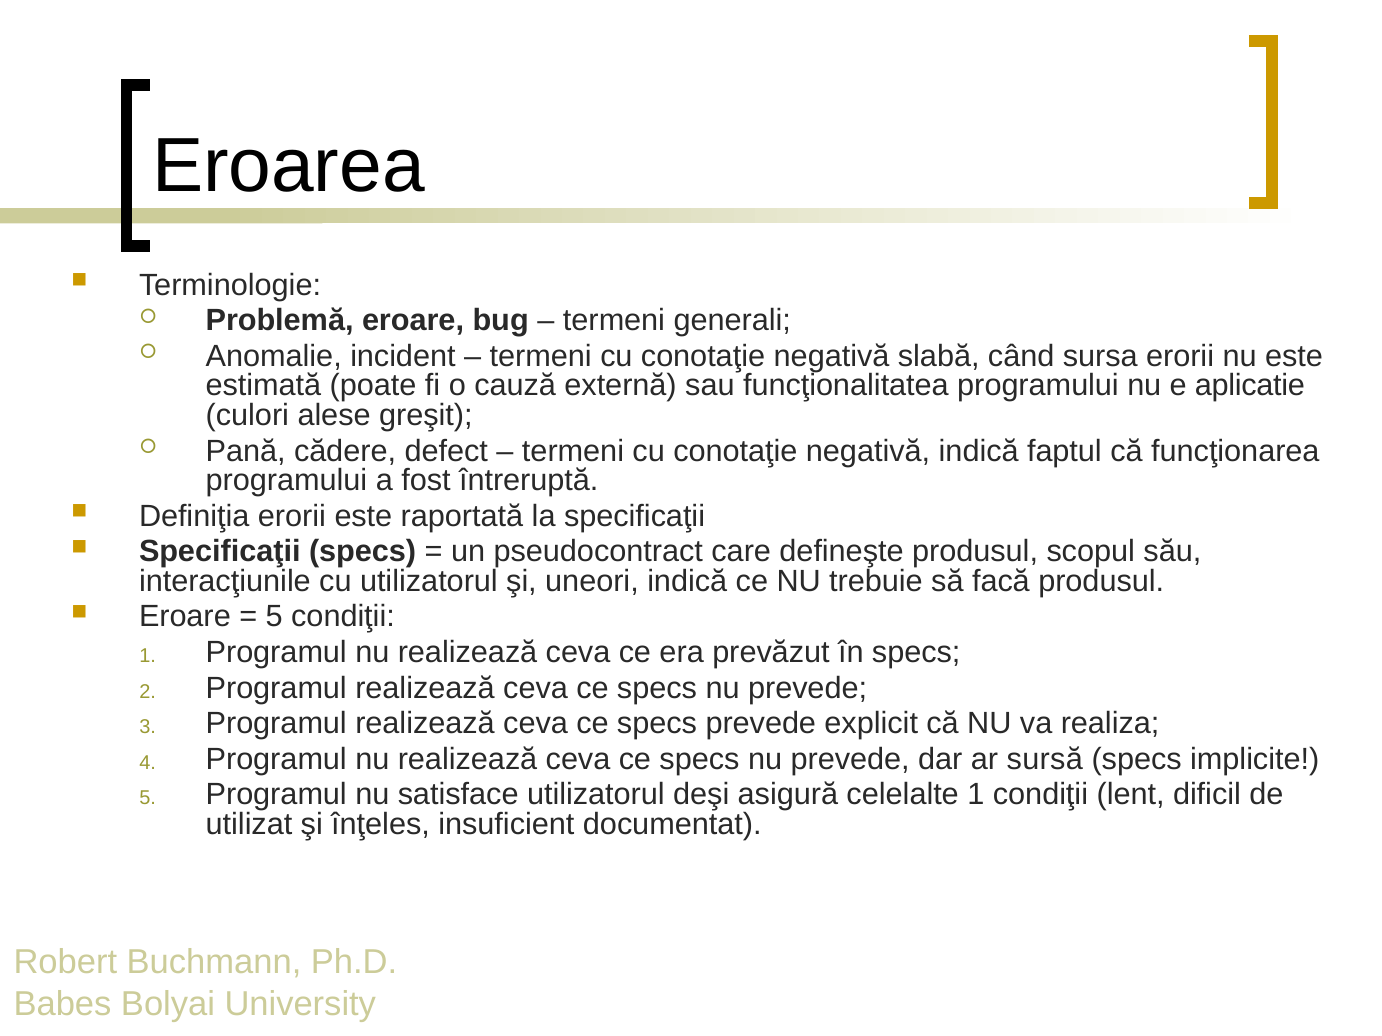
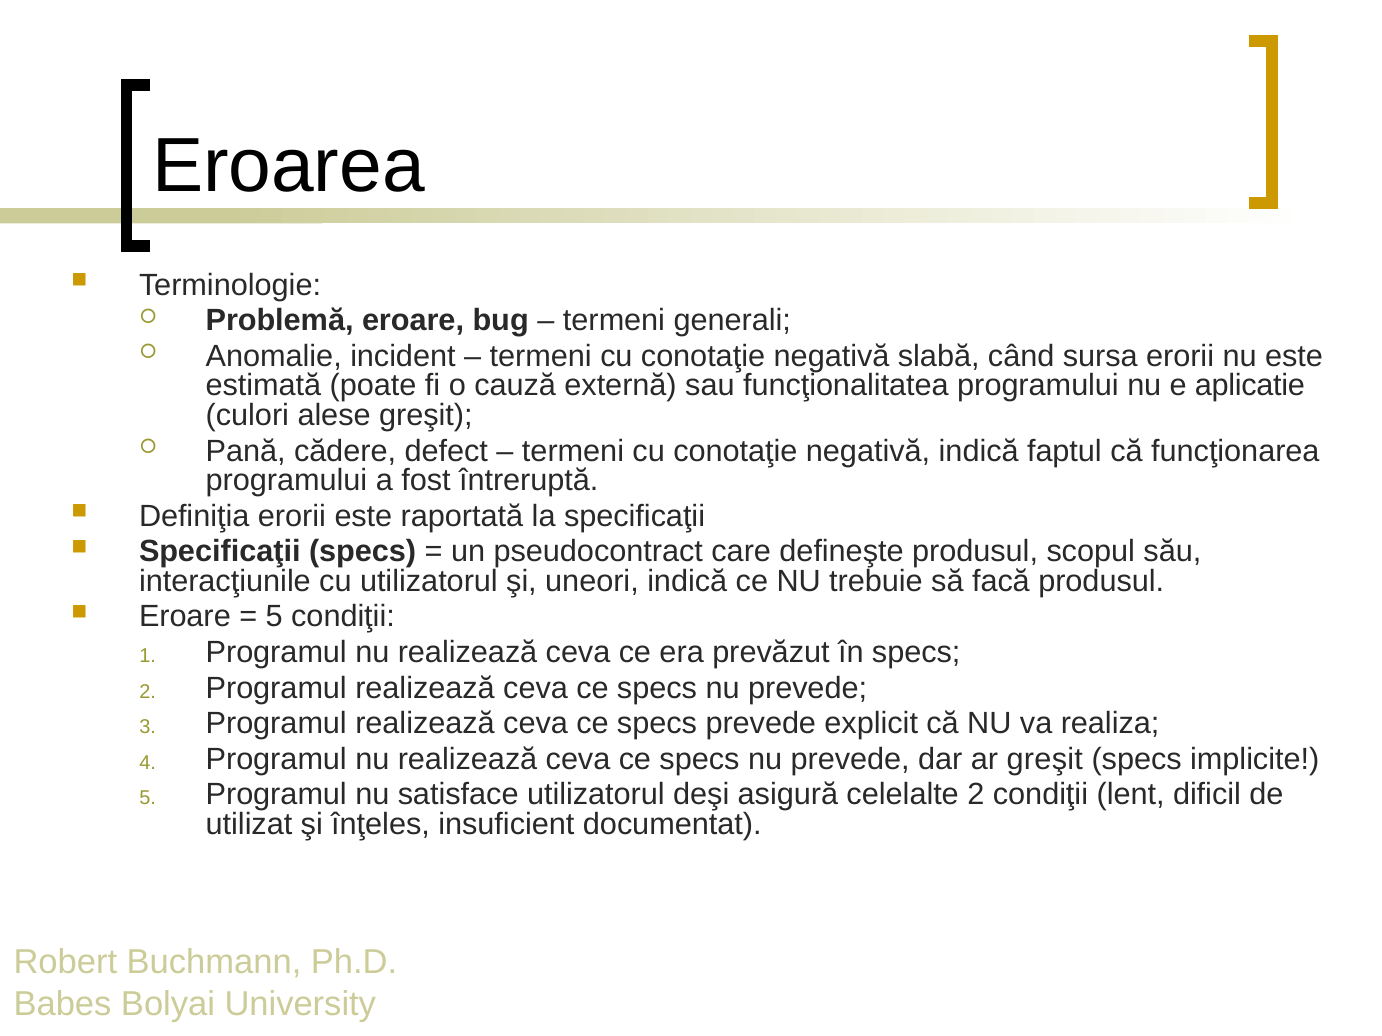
ar sursă: sursă -> greşit (1045, 760)
celelalte 1: 1 -> 2 (976, 795)
